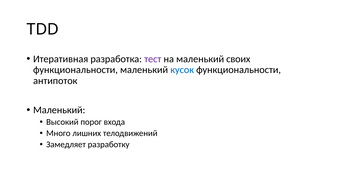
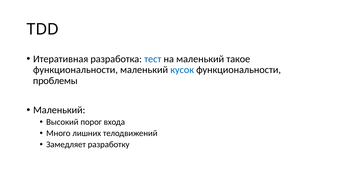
тест colour: purple -> blue (153, 59)
своих: своих -> такое (238, 59)
антипоток: антипоток -> проблемы (55, 81)
